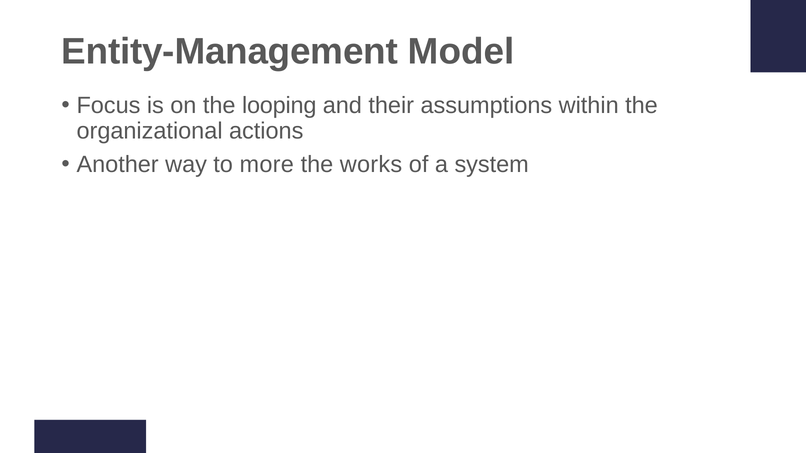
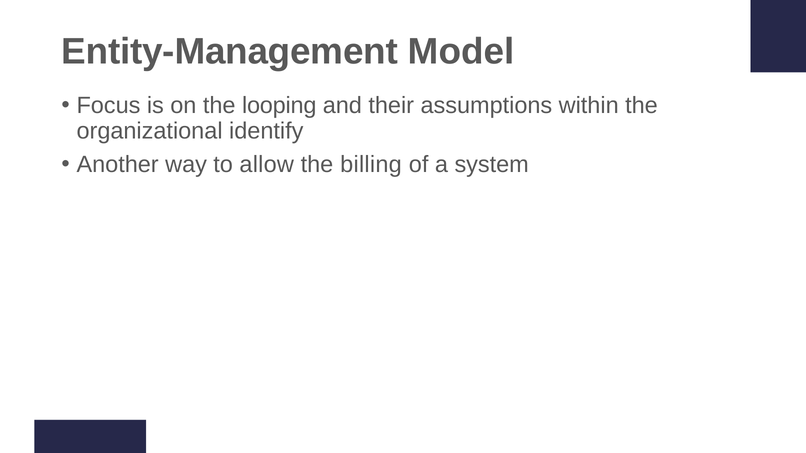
actions: actions -> identify (266, 131)
more: more -> allow (267, 165)
works: works -> billing (371, 165)
